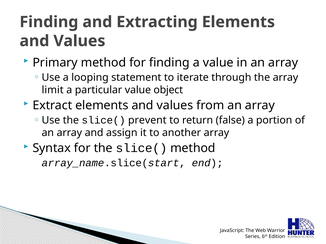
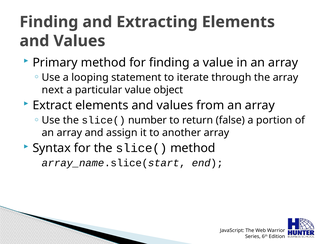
limit: limit -> next (53, 90)
prevent: prevent -> number (147, 120)
